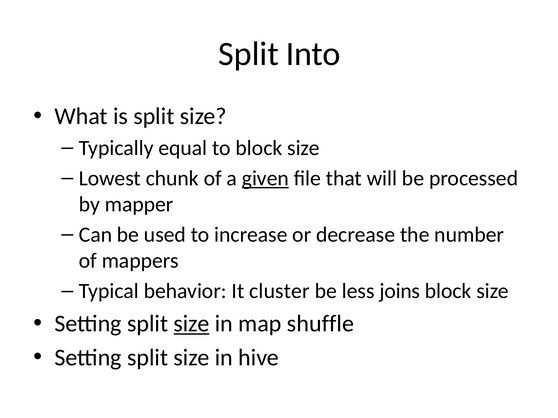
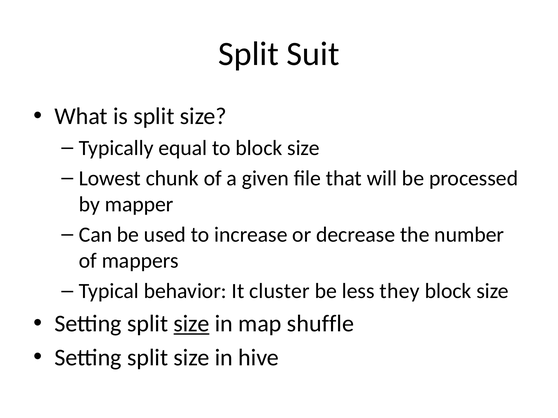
Into: Into -> Suit (313, 54)
given underline: present -> none (265, 179)
joins: joins -> they (400, 291)
